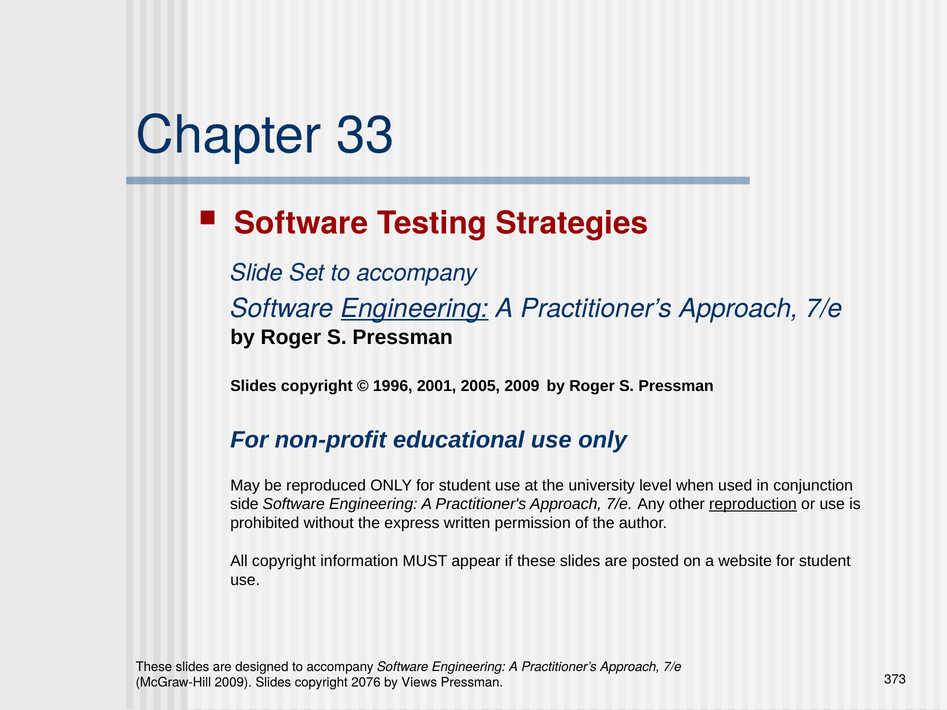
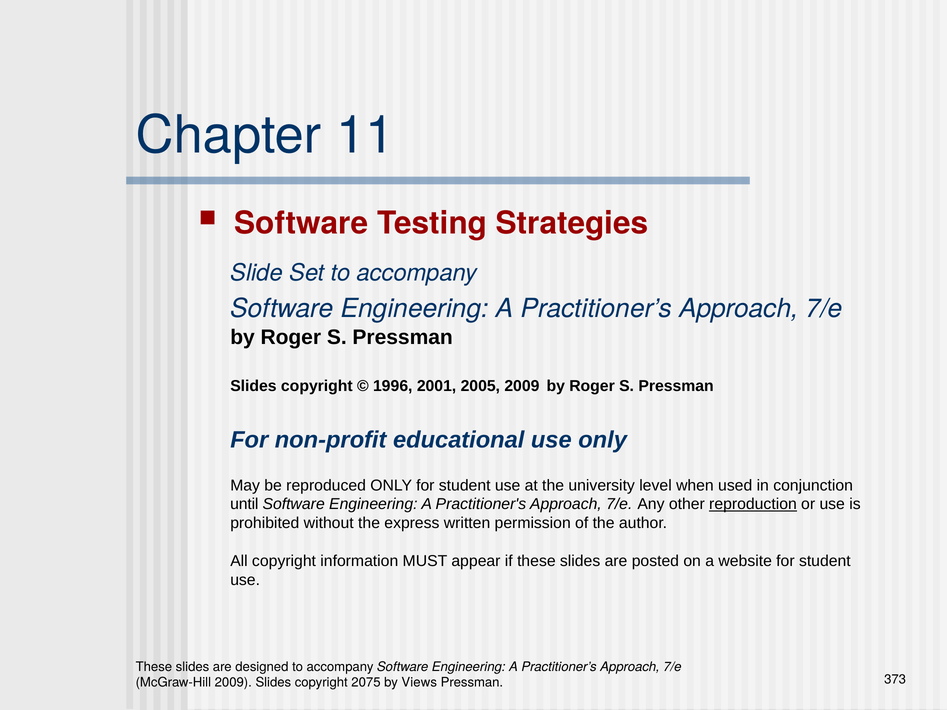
33: 33 -> 11 (365, 136)
Engineering underline: present -> none (415, 308)
side: side -> until (244, 504)
2076: 2076 -> 2075 (366, 683)
